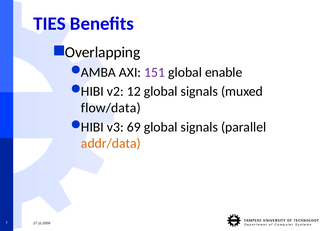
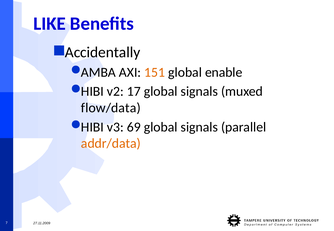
TIES: TIES -> LIKE (50, 24)
Overlapping: Overlapping -> Accidentally (103, 52)
151 colour: purple -> orange (155, 72)
12: 12 -> 17 (134, 92)
